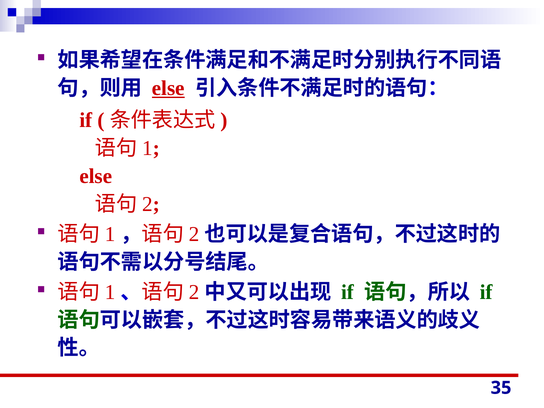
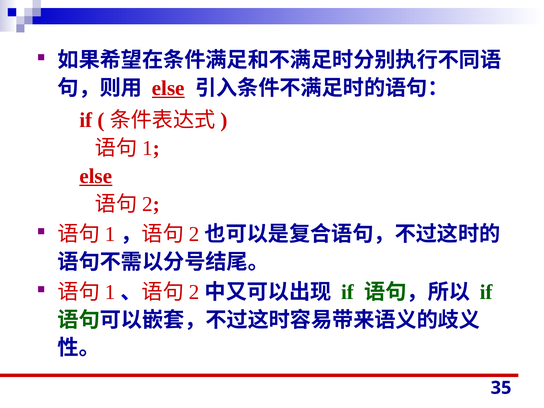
else underline: none -> present (96, 176)
